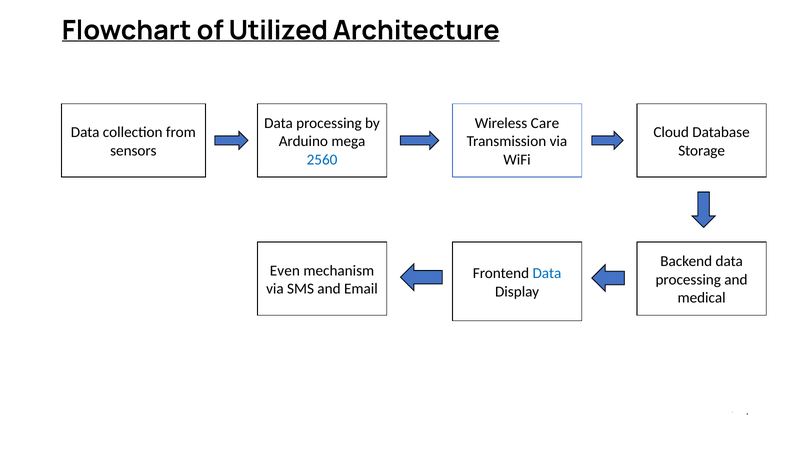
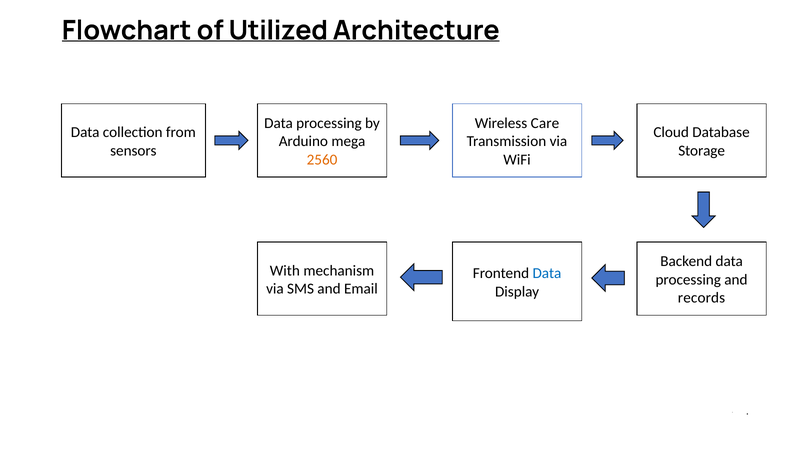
2560 colour: blue -> orange (322, 160)
Even: Even -> With (285, 271)
medical: medical -> records (702, 298)
